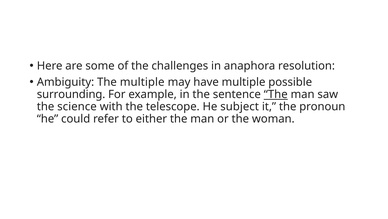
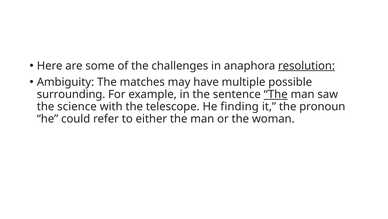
resolution underline: none -> present (307, 66)
The multiple: multiple -> matches (142, 82)
subject: subject -> finding (240, 106)
